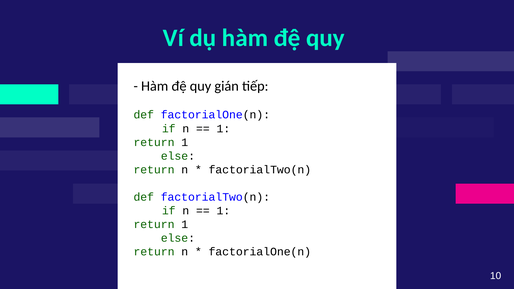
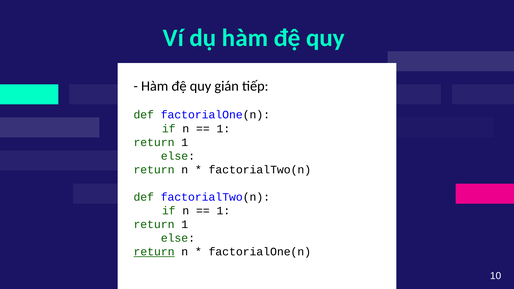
return underline: none -> present (154, 252)
